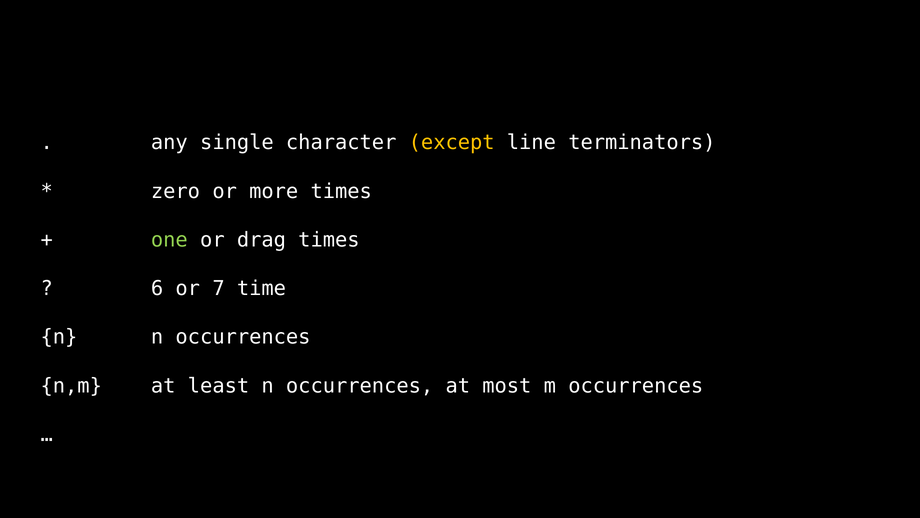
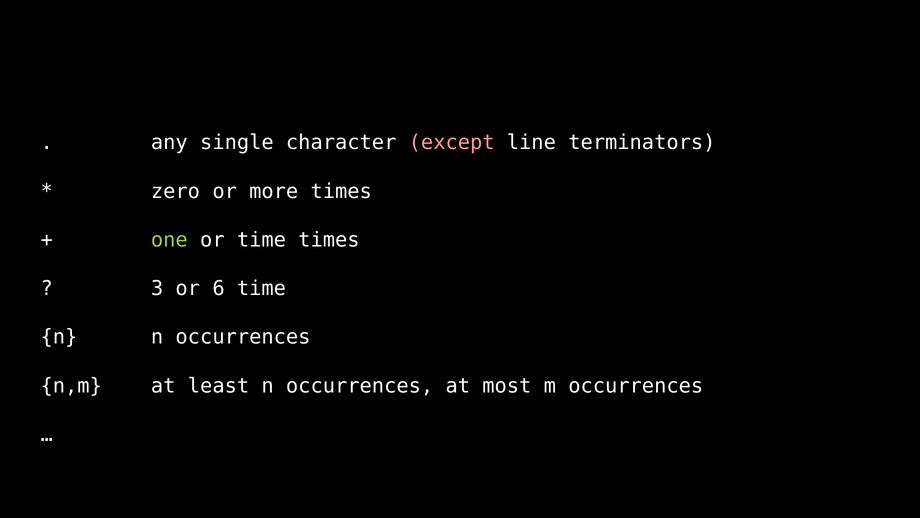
except colour: yellow -> pink (452, 142)
or drag: drag -> time (261, 240)
6: 6 -> 3 (157, 288)
7: 7 -> 6 (219, 288)
